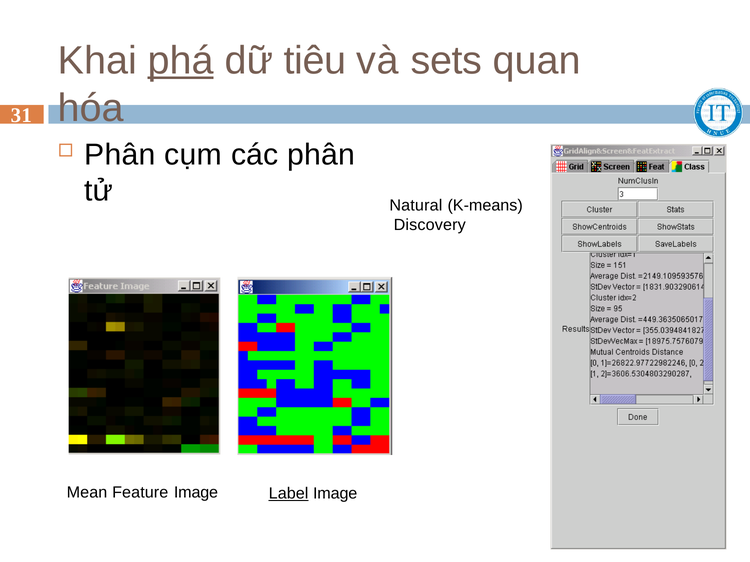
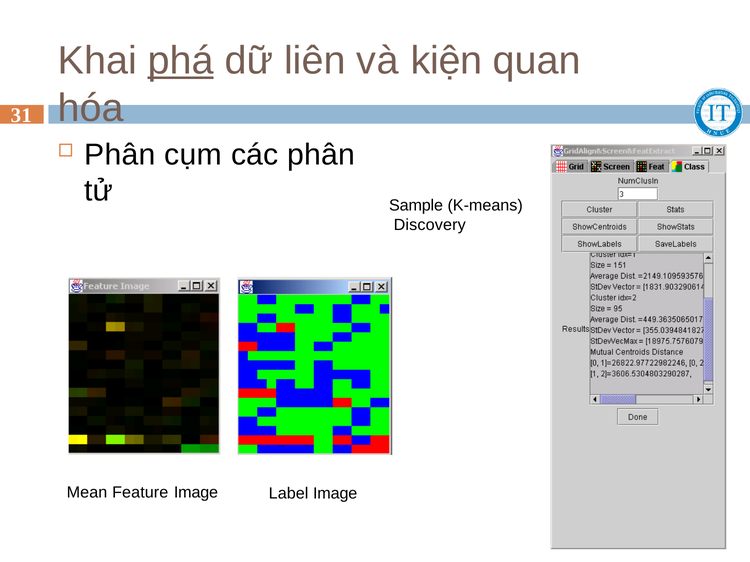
tiêu: tiêu -> liên (315, 61)
sets: sets -> kiện (447, 61)
Natural: Natural -> Sample (416, 206)
Label underline: present -> none (289, 494)
